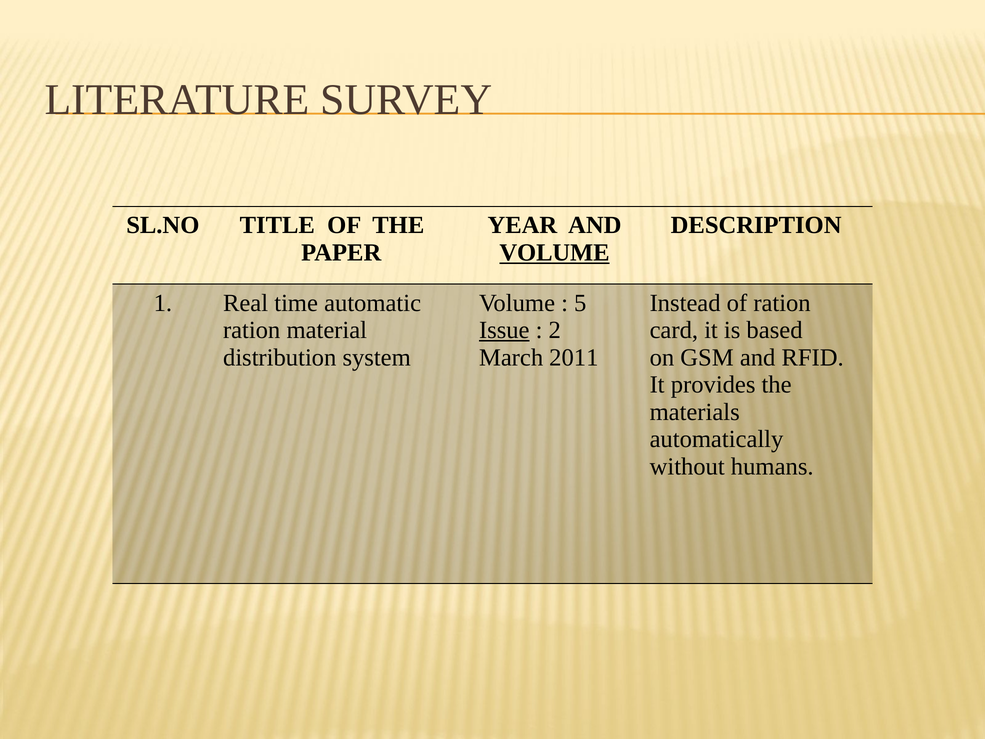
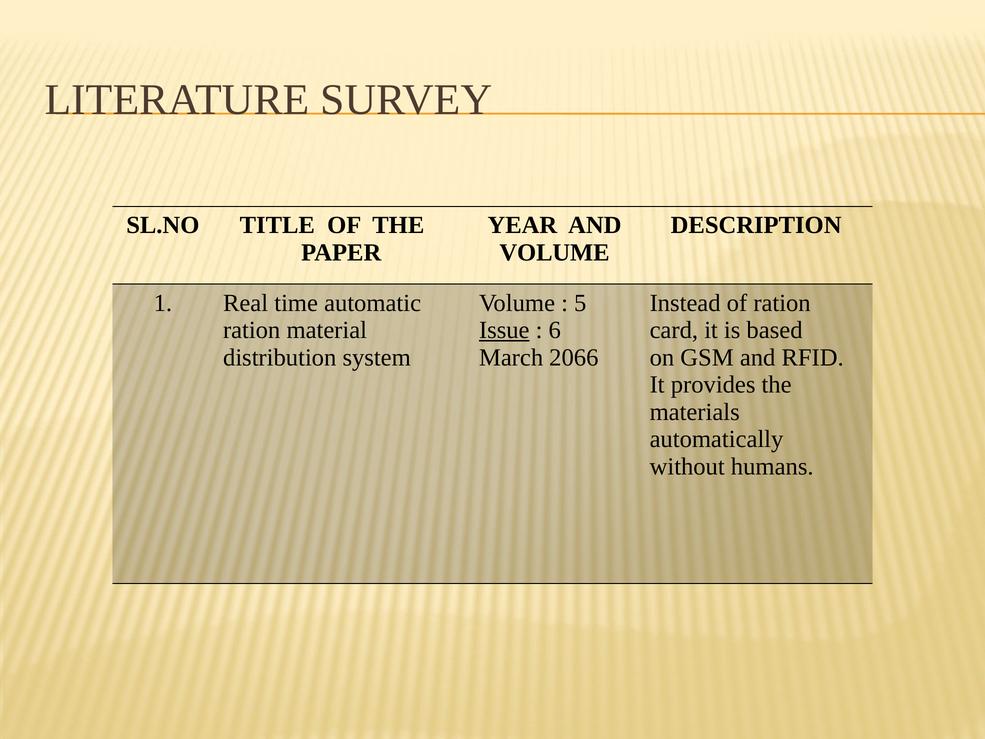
VOLUME underline: present -> none (555, 253)
2: 2 -> 6 (555, 330)
2011: 2011 -> 2066 (574, 357)
